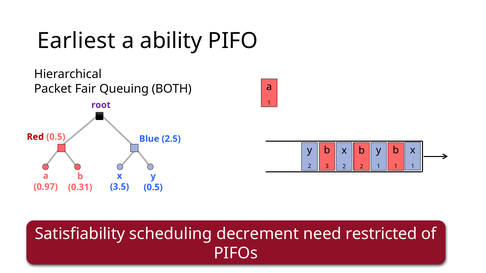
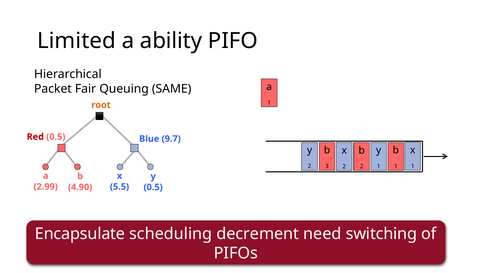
Earliest: Earliest -> Limited (76, 41)
BOTH: BOTH -> SAME (172, 89)
root colour: purple -> orange (101, 105)
2.5: 2.5 -> 9.7 (171, 139)
0.97: 0.97 -> 2.99 (46, 187)
3.5: 3.5 -> 5.5 (120, 187)
0.31: 0.31 -> 4.90 (80, 187)
Satisfiability: Satisfiability -> Encapsulate (80, 234)
restricted: restricted -> switching (381, 234)
